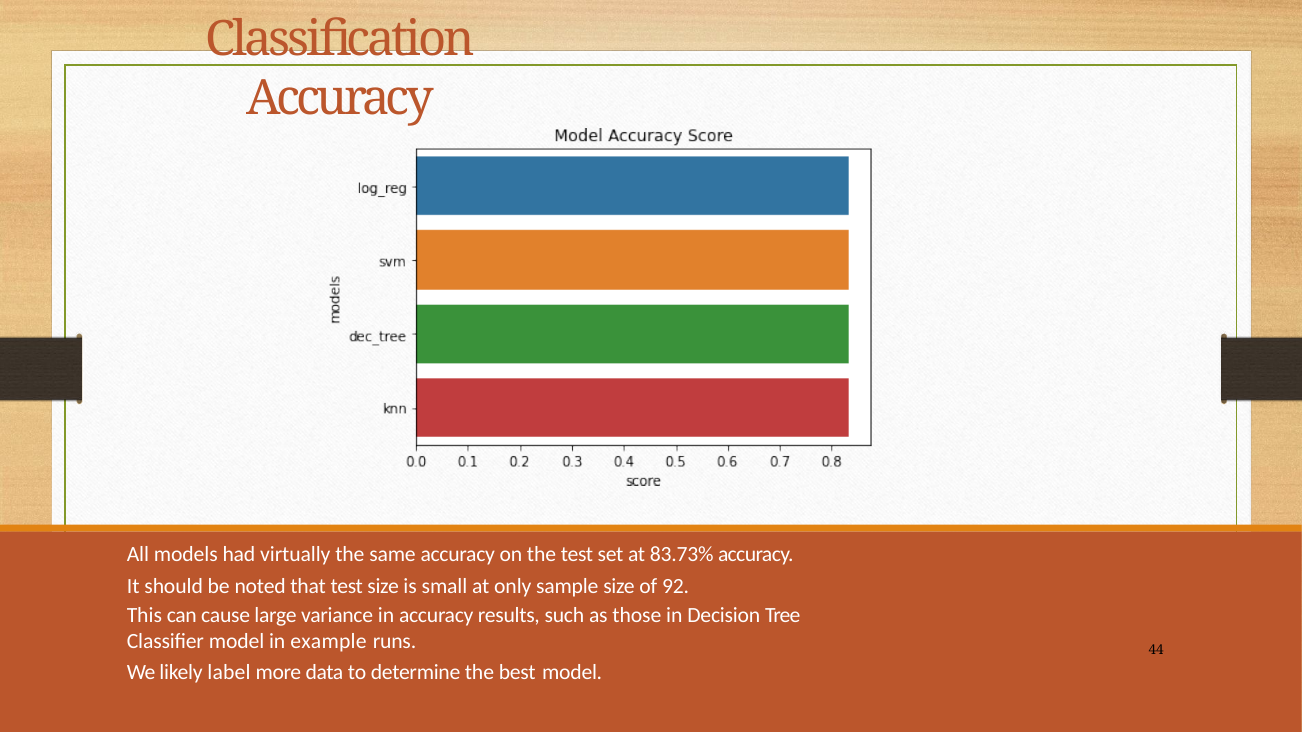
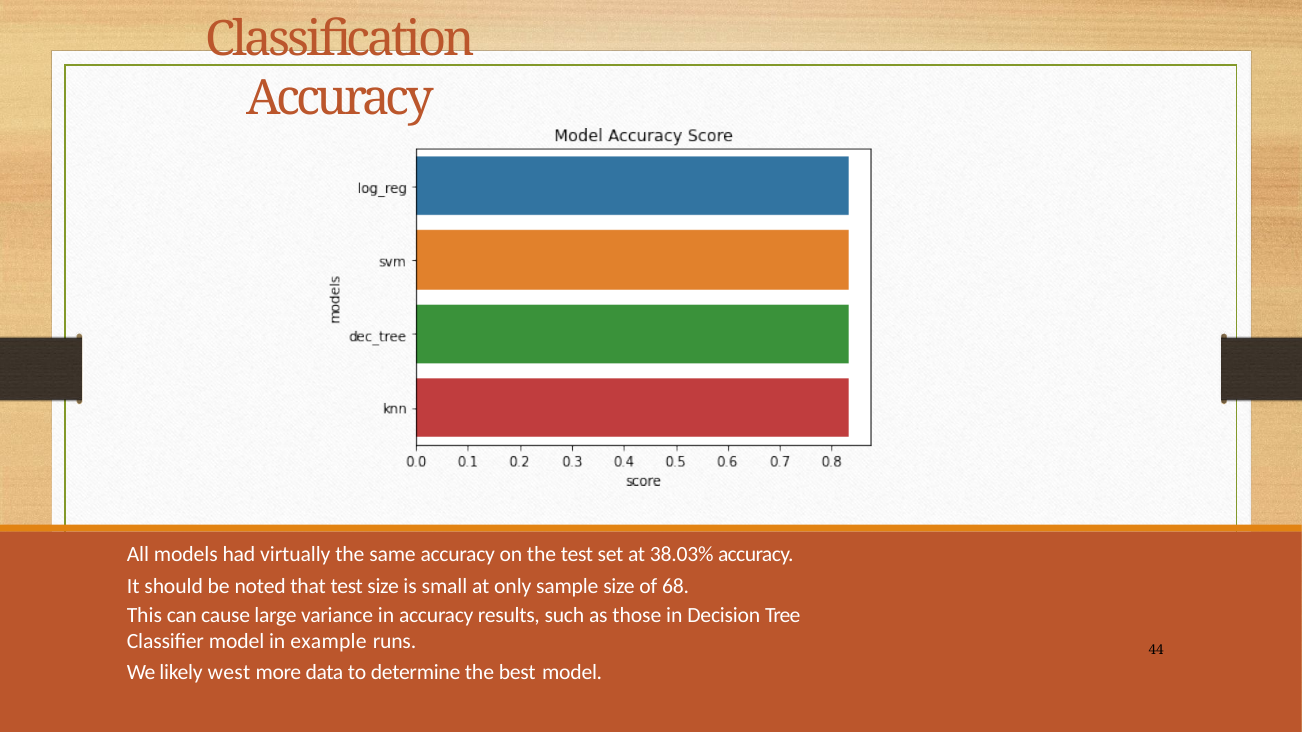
83.73%: 83.73% -> 38.03% (682, 555)
92: 92 -> 68 (676, 586)
label: label -> west (229, 673)
